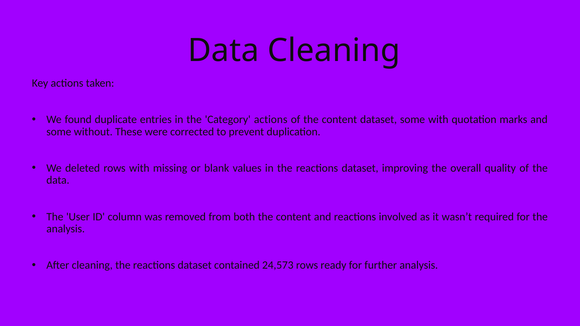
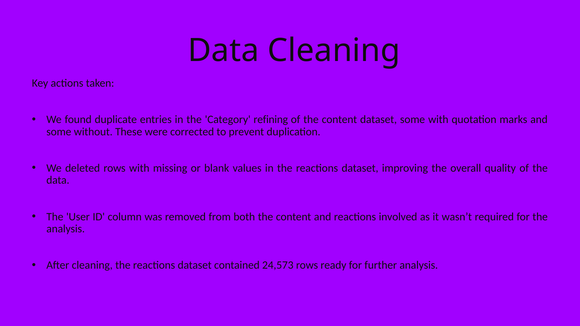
Category actions: actions -> refining (271, 120)
